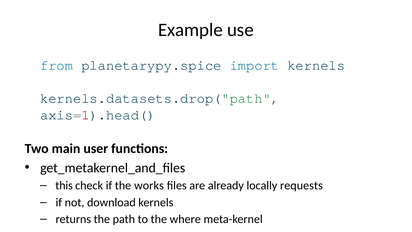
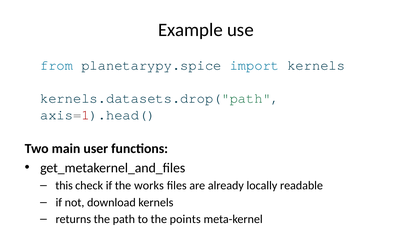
requests: requests -> readable (301, 185)
where: where -> points (185, 219)
